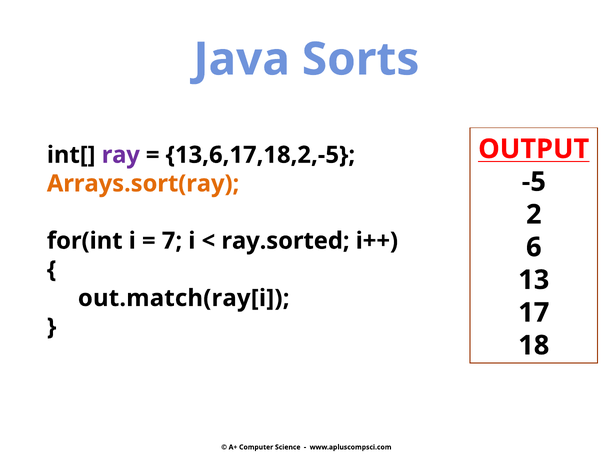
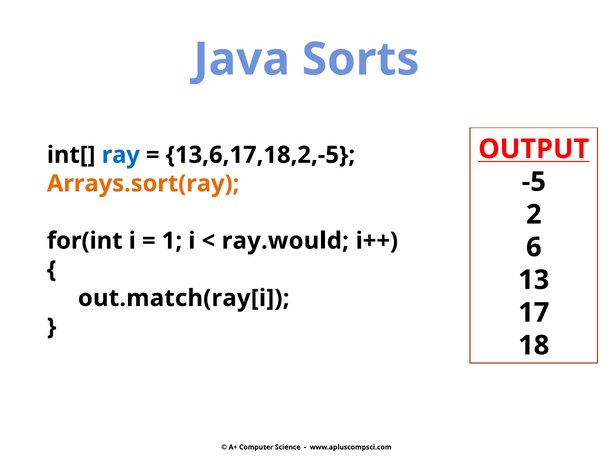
ray colour: purple -> blue (121, 155)
7: 7 -> 1 (172, 241)
ray.sorted: ray.sorted -> ray.would (285, 241)
